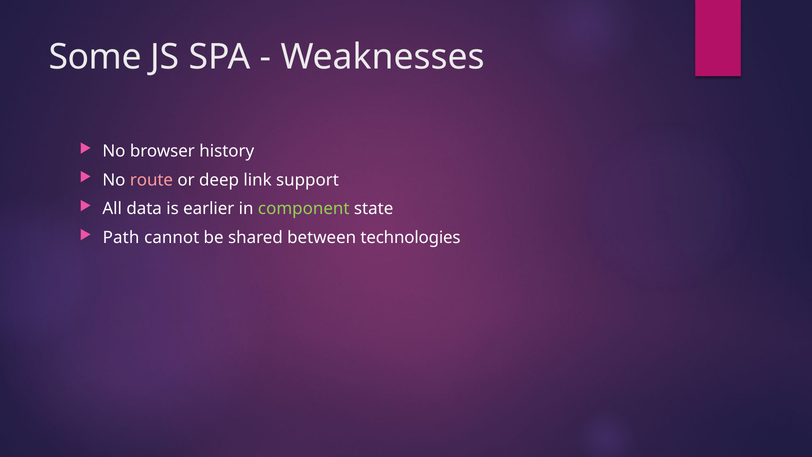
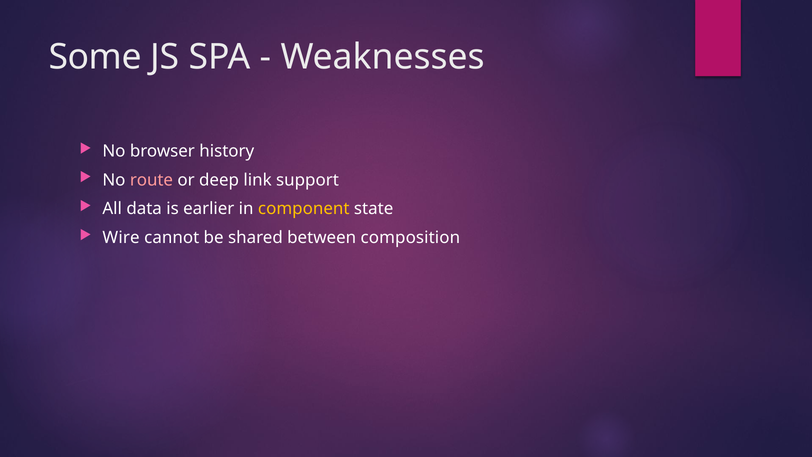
component colour: light green -> yellow (304, 209)
Path: Path -> Wire (121, 237)
technologies: technologies -> composition (410, 237)
